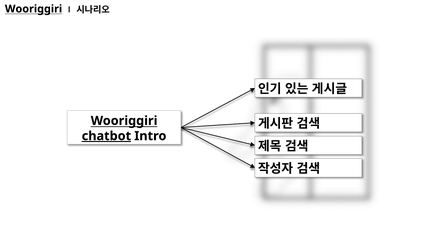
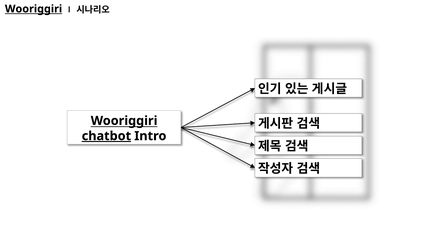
Wooriggiri underline: none -> present (34, 9)
